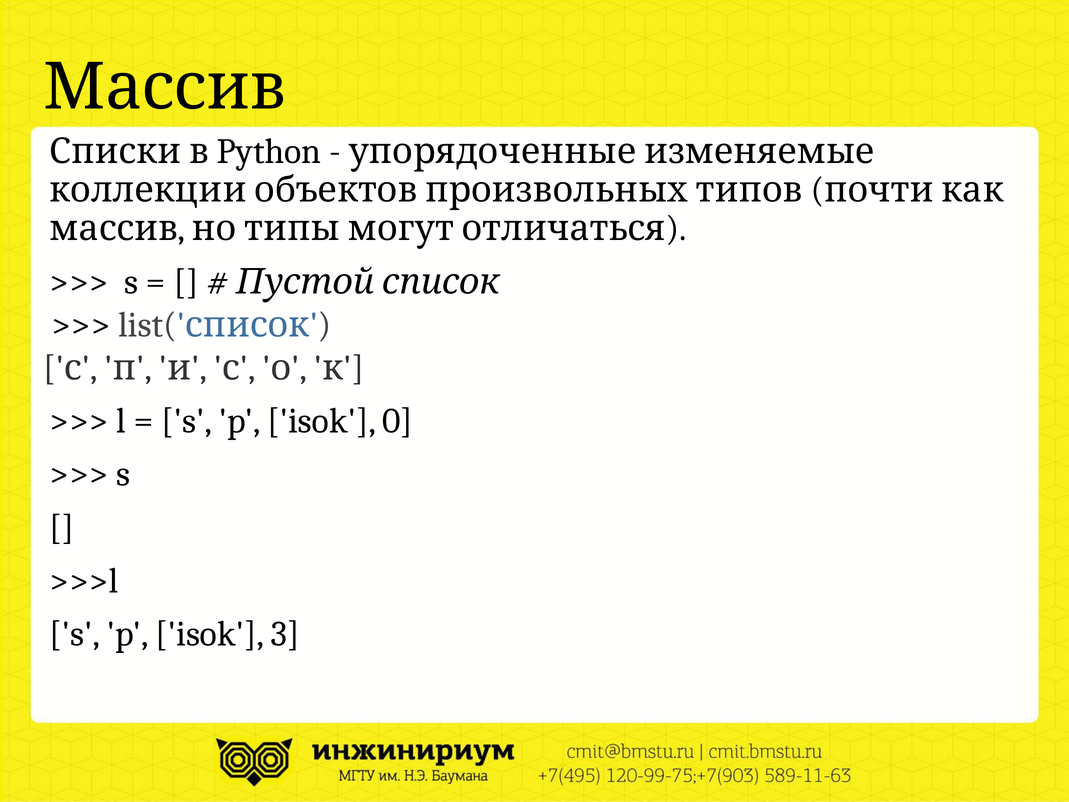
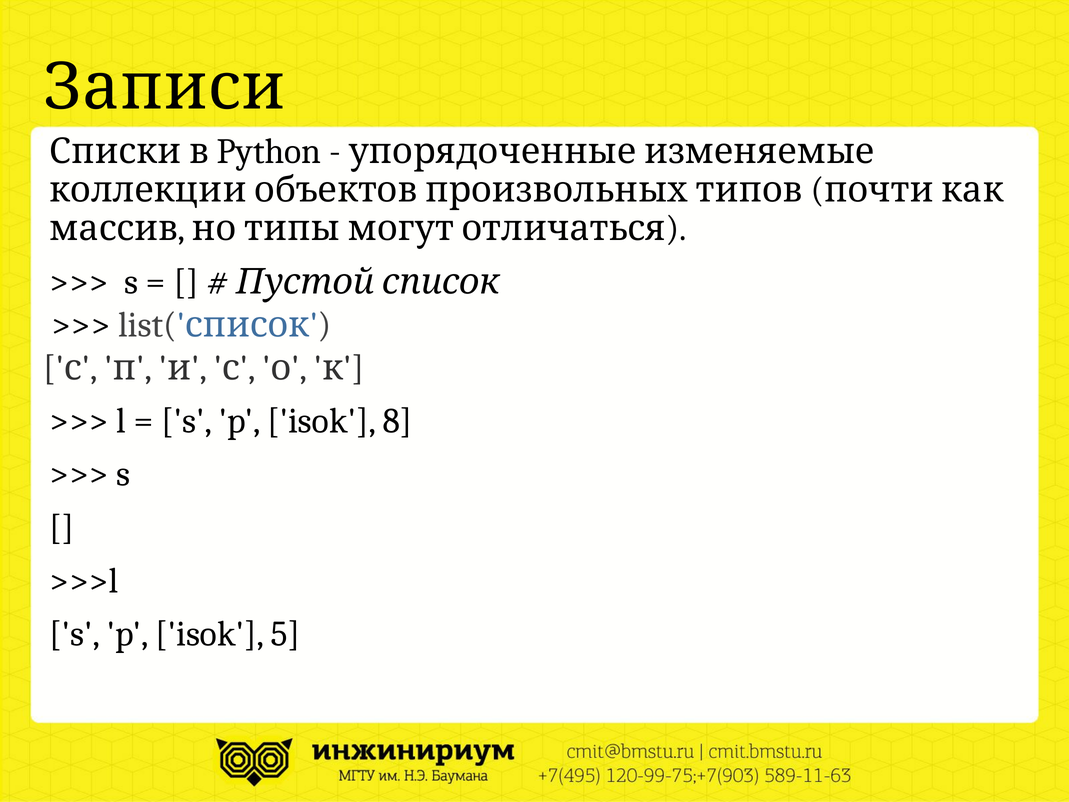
Массив: Массив -> Записи (164, 87)
0: 0 -> 8 (398, 421)
3: 3 -> 5 (285, 634)
